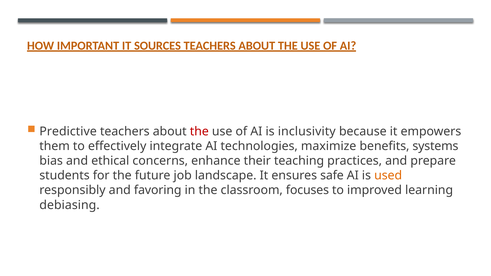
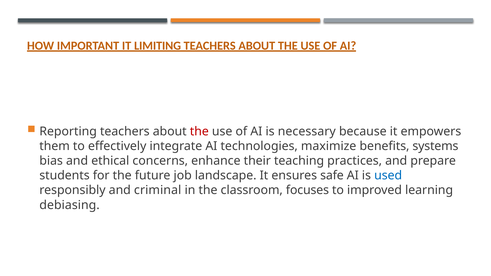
SOURCES: SOURCES -> LIMITING (158, 46)
Predictive: Predictive -> Reporting (68, 131)
inclusivity: inclusivity -> necessary (307, 131)
used colour: orange -> blue (388, 176)
favoring: favoring -> criminal (158, 190)
